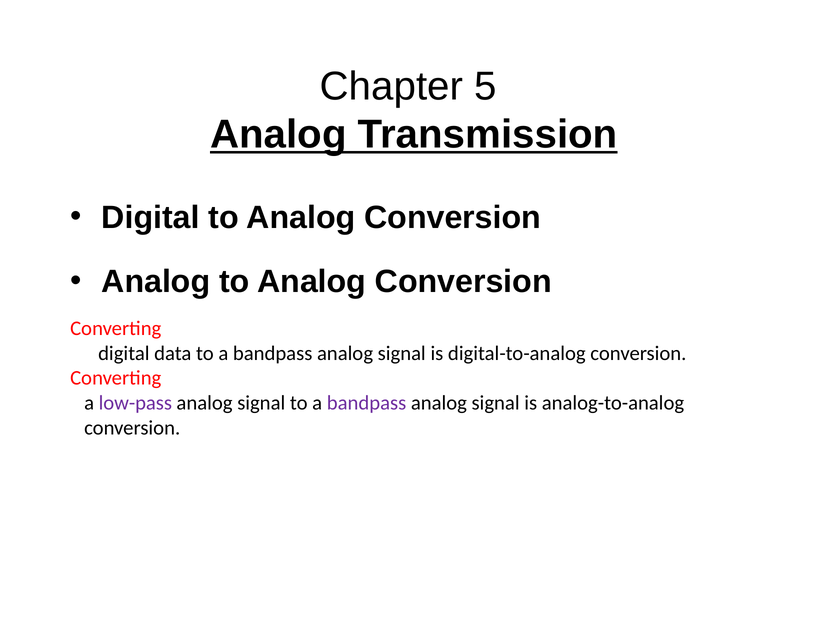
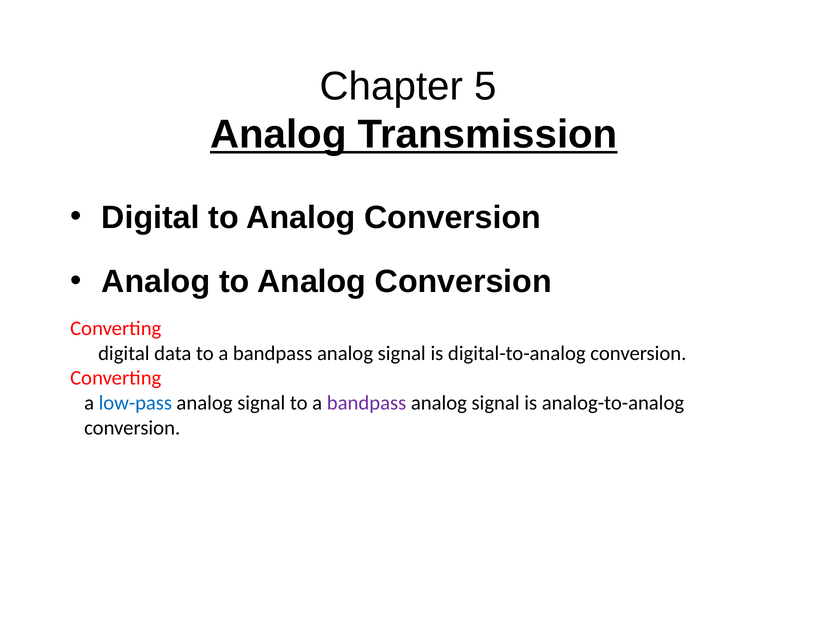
low-pass colour: purple -> blue (135, 403)
